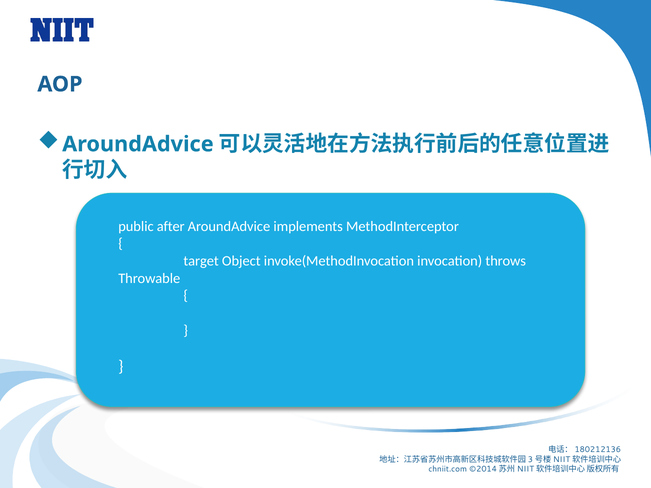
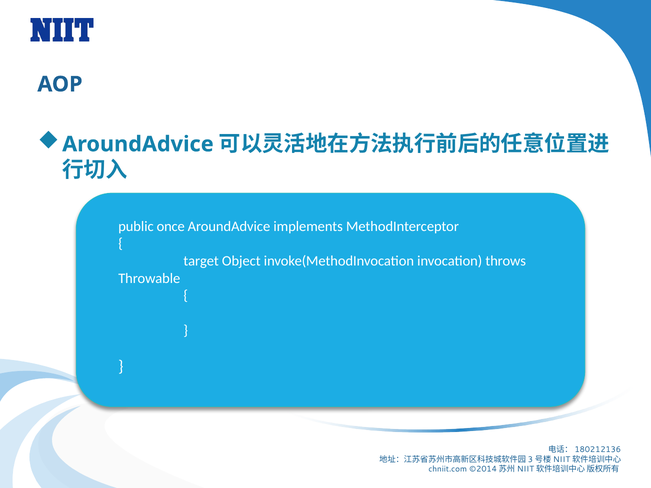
after: after -> once (171, 226)
